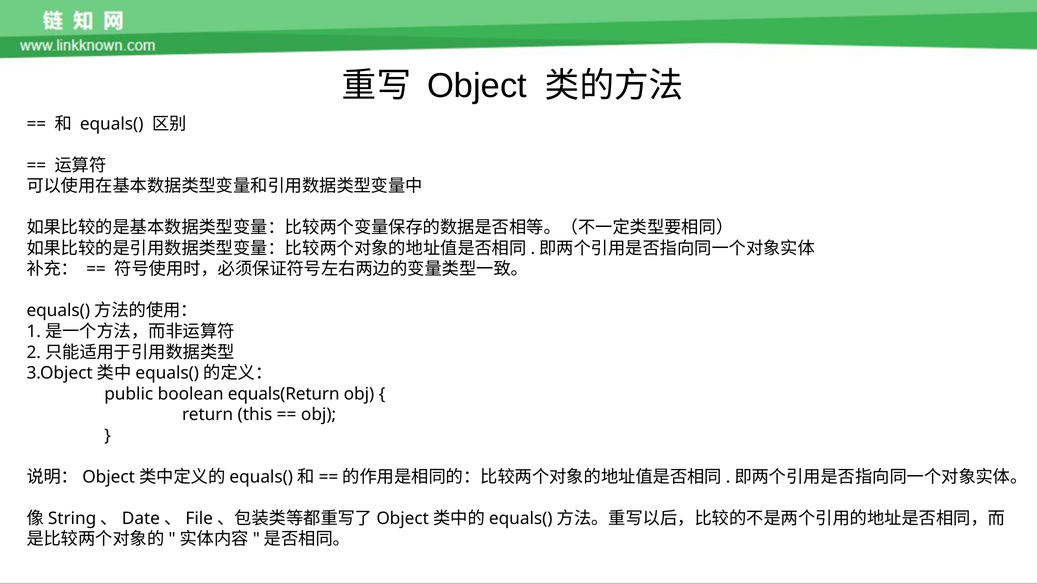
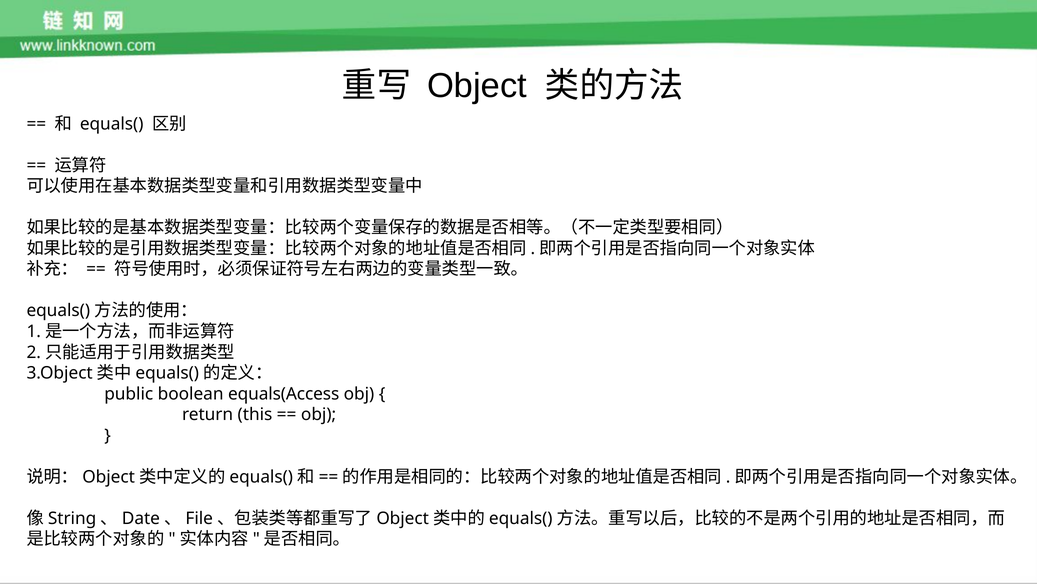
equals(Return: equals(Return -> equals(Access (284, 393)
